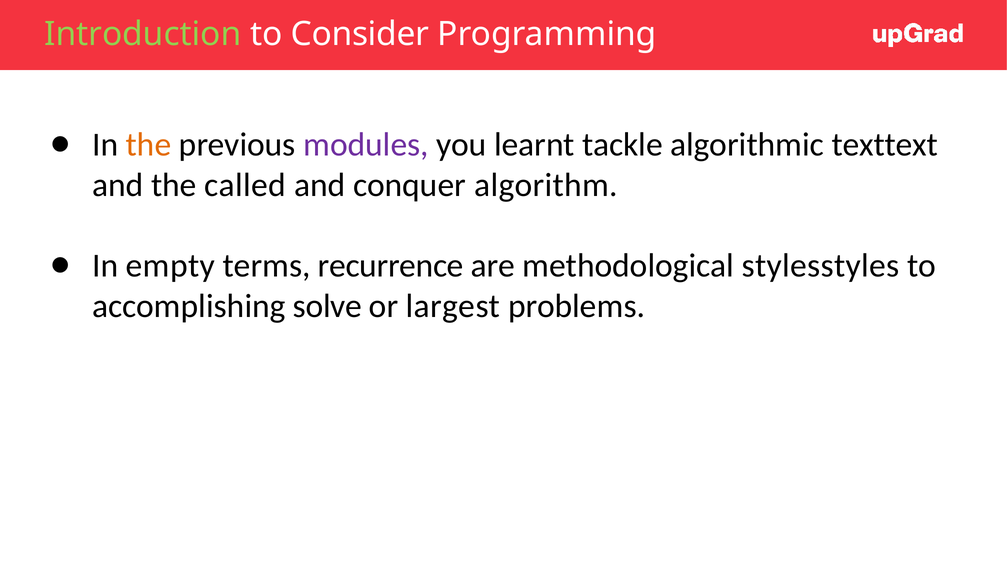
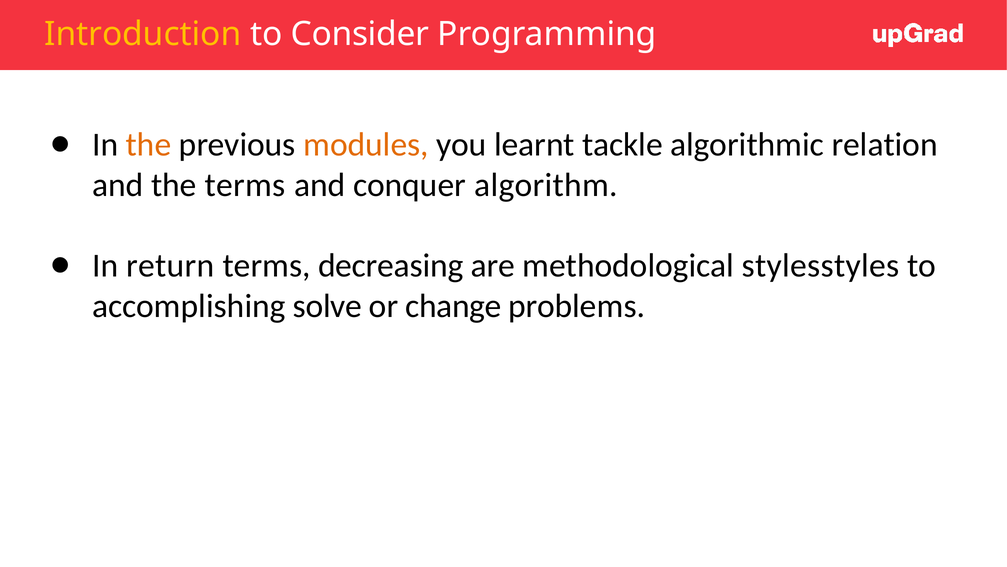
Introduction colour: light green -> yellow (143, 34)
modules colour: purple -> orange (366, 145)
texttext: texttext -> relation (885, 145)
the called: called -> terms (245, 185)
empty: empty -> return (170, 265)
recurrence: recurrence -> decreasing (391, 265)
largest: largest -> change (453, 306)
